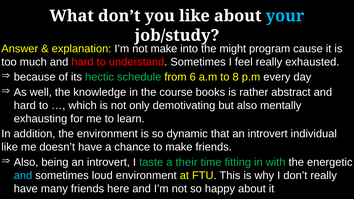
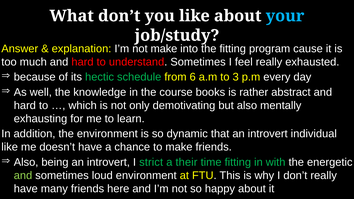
the might: might -> fitting (233, 49)
8: 8 -> 3 (236, 77)
taste: taste -> strict (151, 162)
and colour: light blue -> light green (23, 176)
